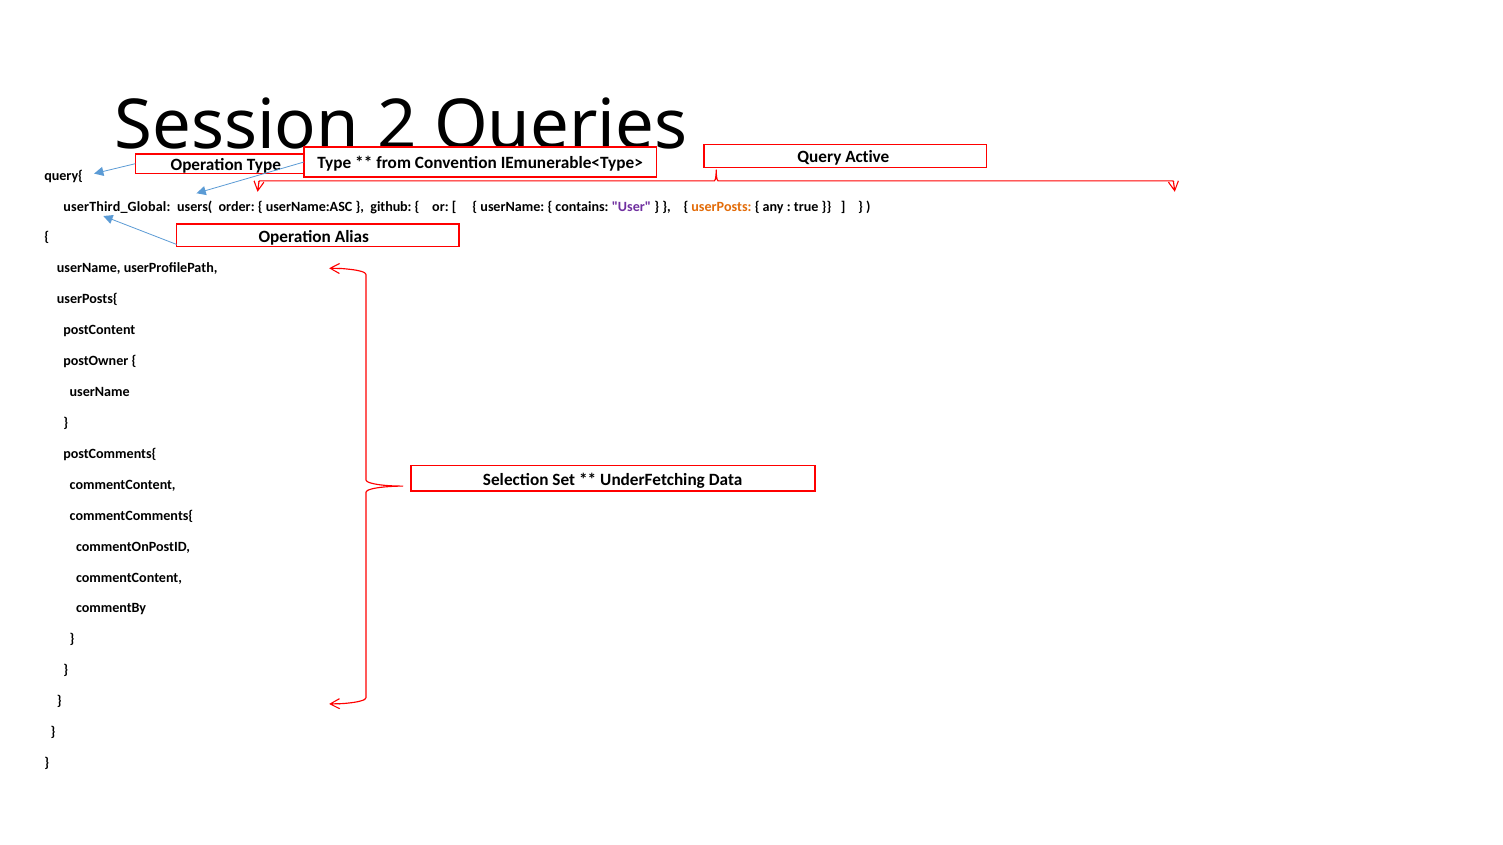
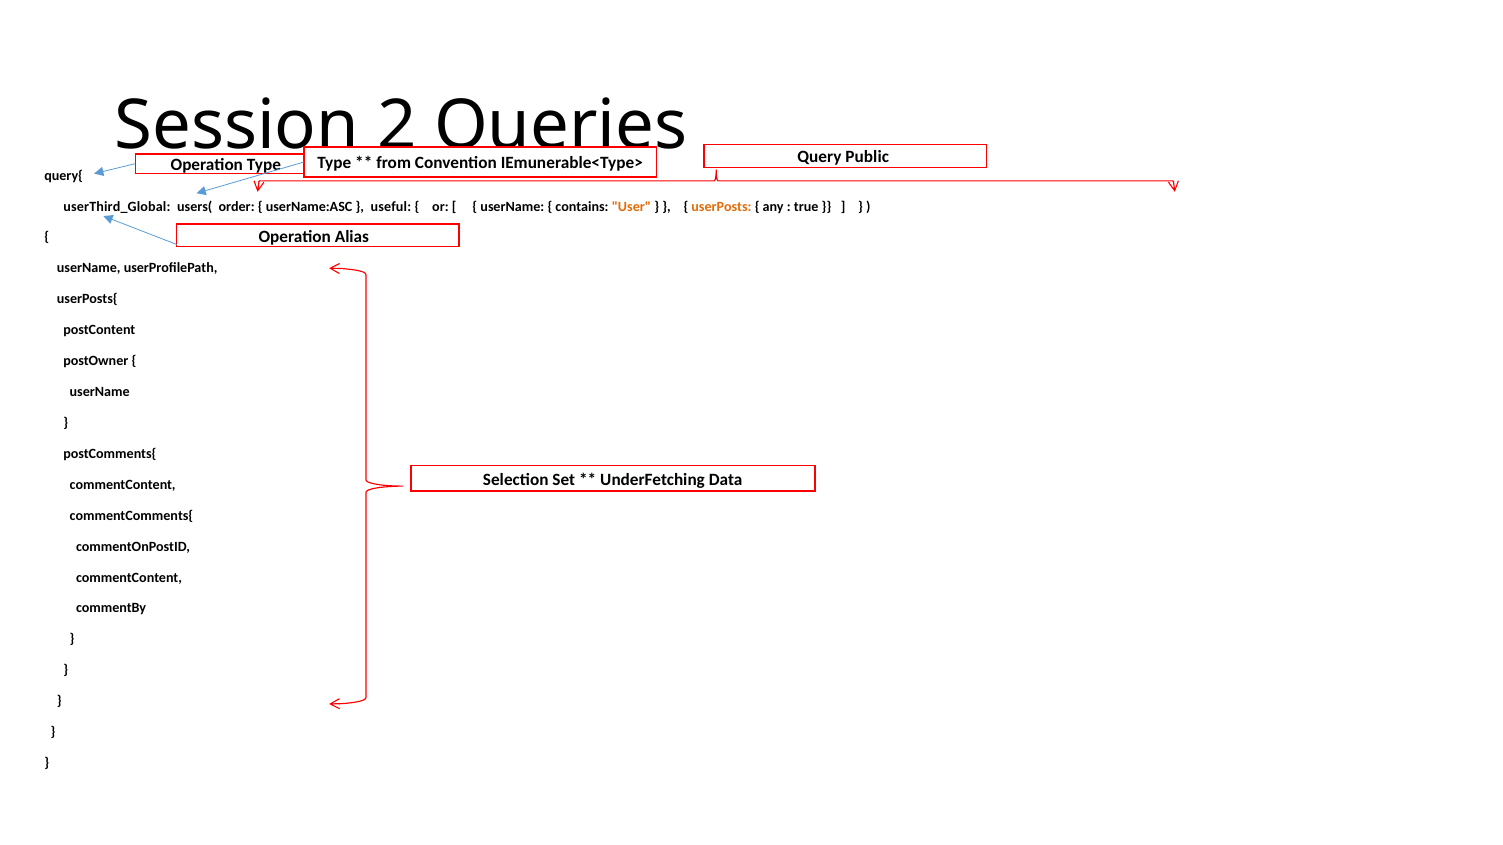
Active: Active -> Public (867, 157)
github: github -> useful (391, 206)
User colour: purple -> orange (631, 206)
